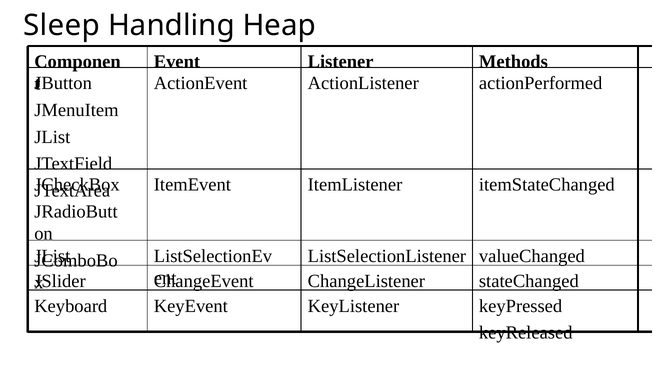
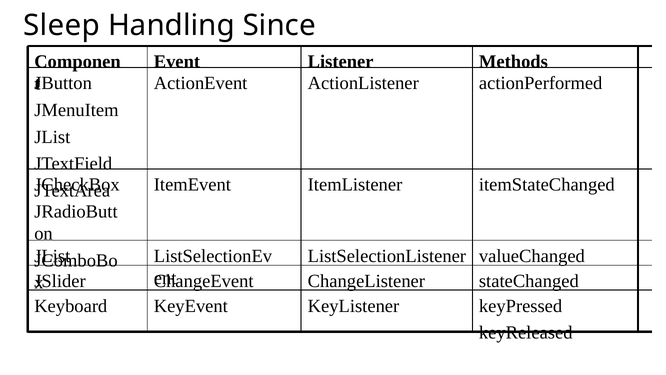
Heap: Heap -> Since (279, 26)
